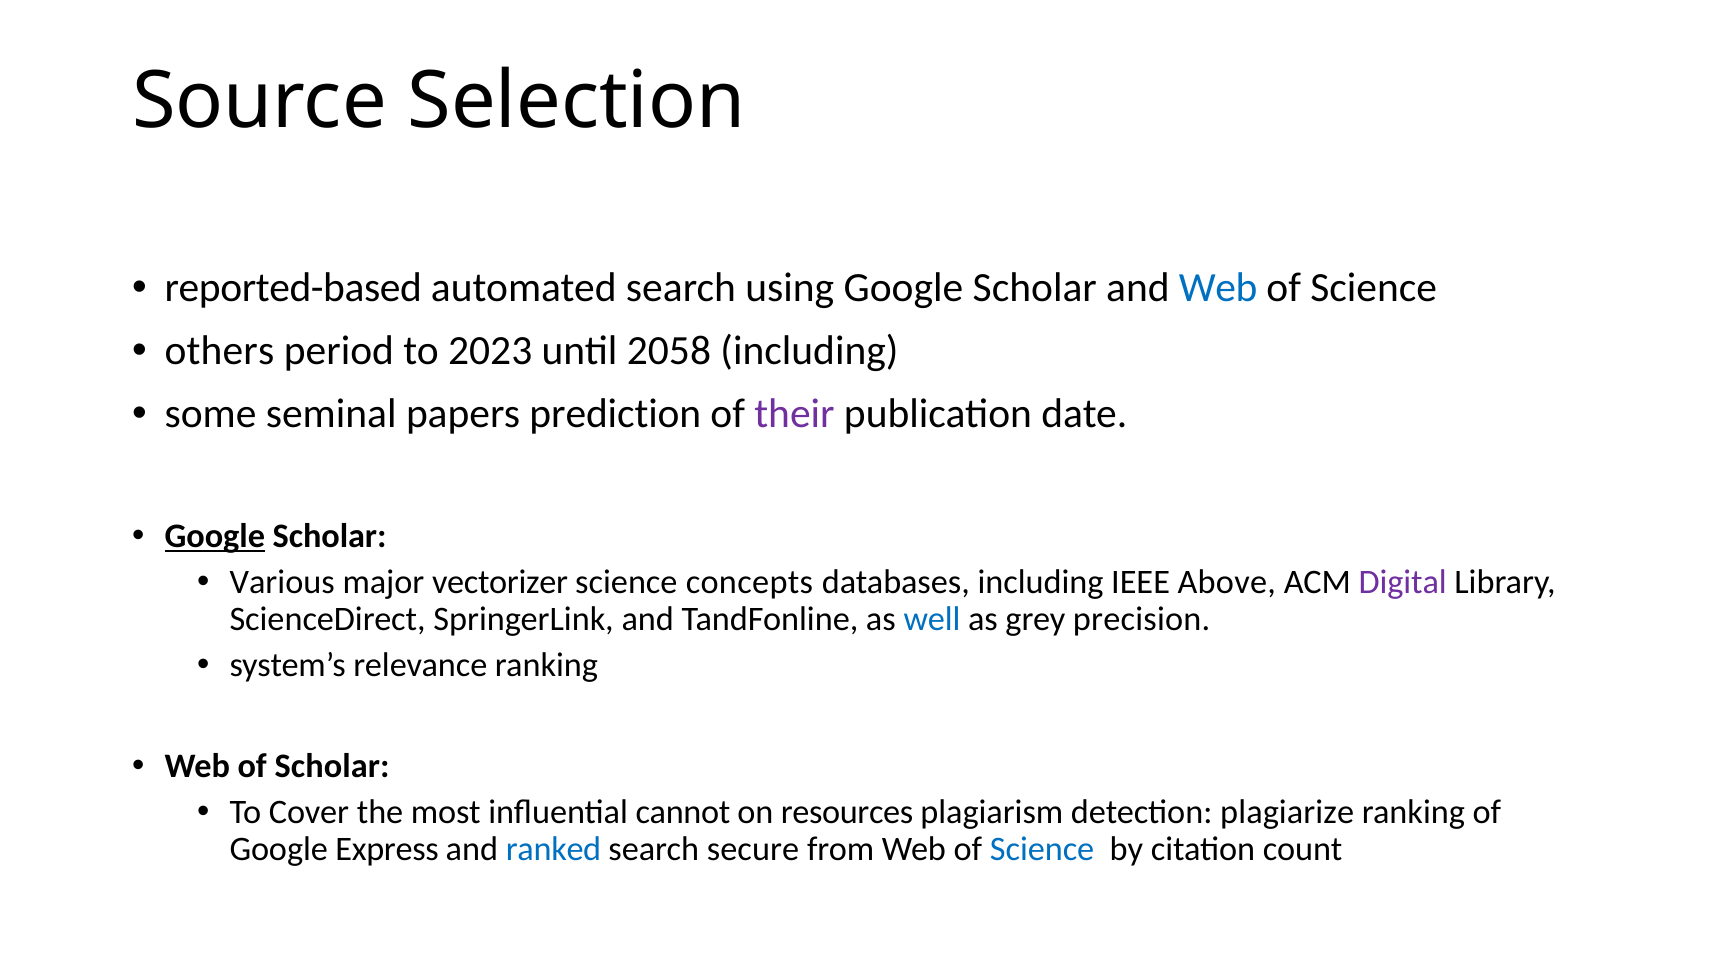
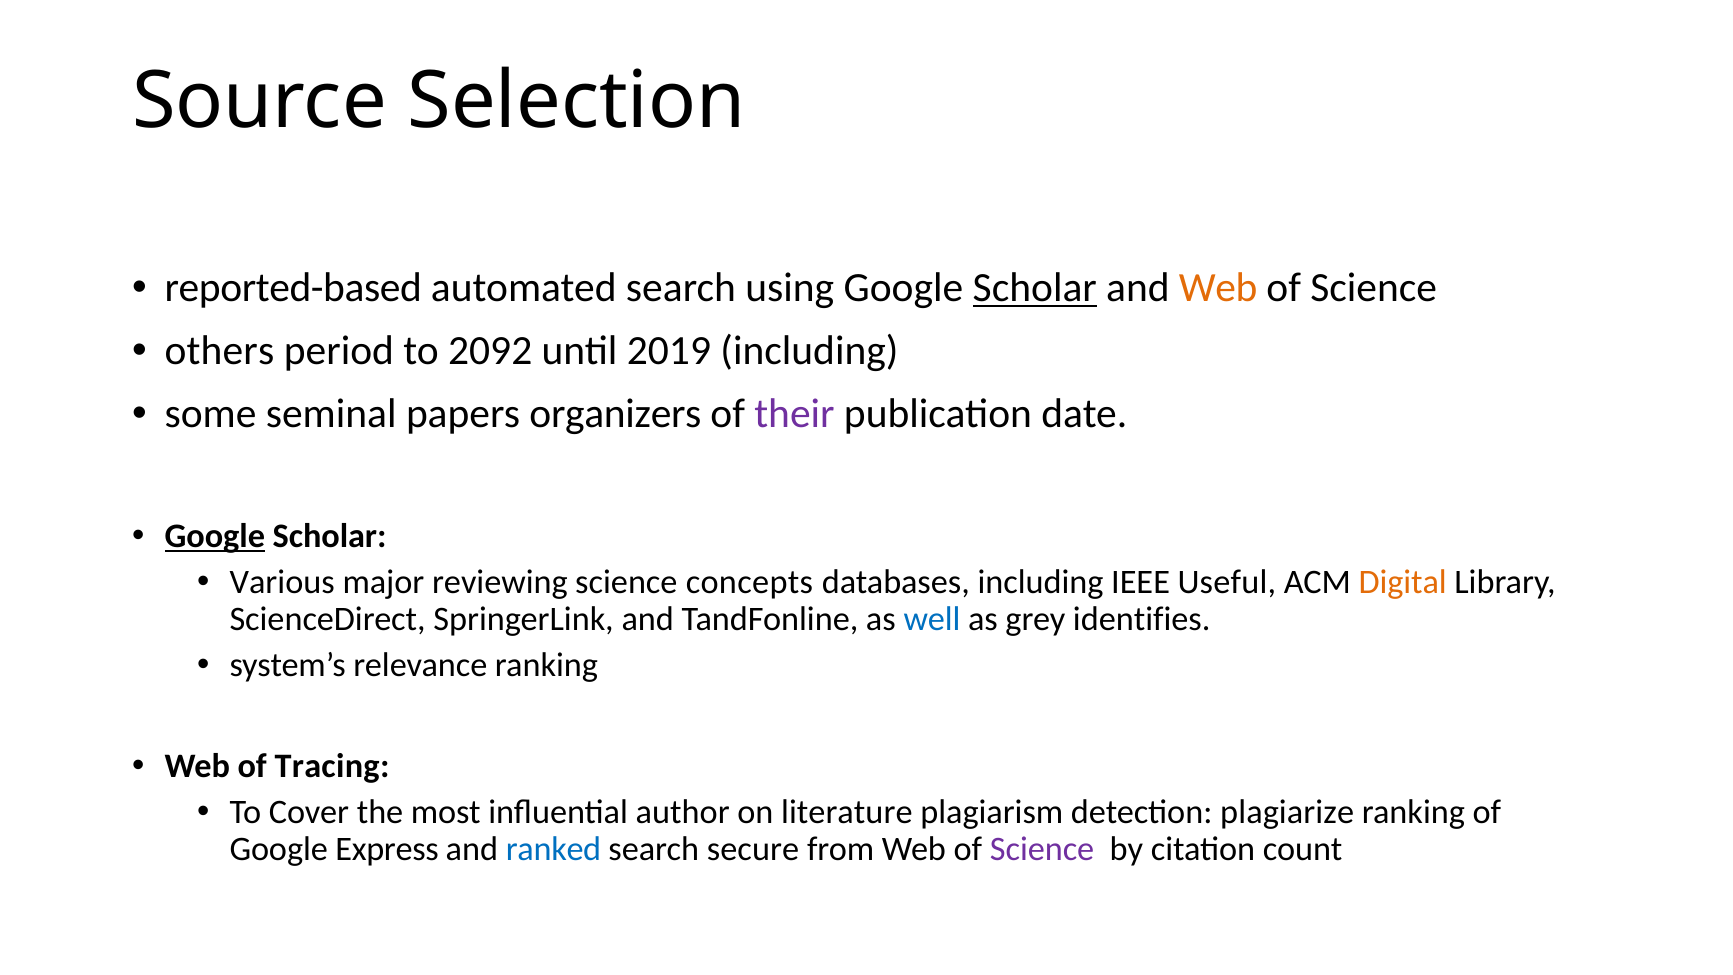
Scholar underline: none -> present (1035, 288)
Web colour: blue -> orange (1218, 288)
2023: 2023 -> 2092 (490, 351)
2058: 2058 -> 2019 (669, 351)
prediction: prediction -> organizers (615, 414)
vectorizer: vectorizer -> reviewing (500, 582)
Above: Above -> Useful (1227, 582)
Digital colour: purple -> orange (1403, 582)
precision: precision -> identifies (1142, 619)
of Scholar: Scholar -> Tracing (332, 766)
cannot: cannot -> author (683, 812)
resources: resources -> literature (847, 812)
Science colour: blue -> purple (1042, 849)
